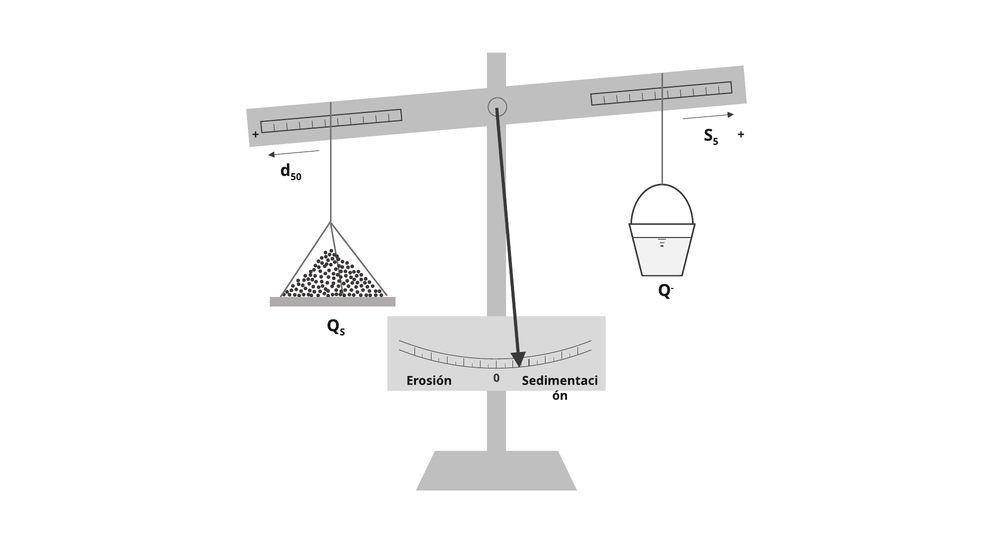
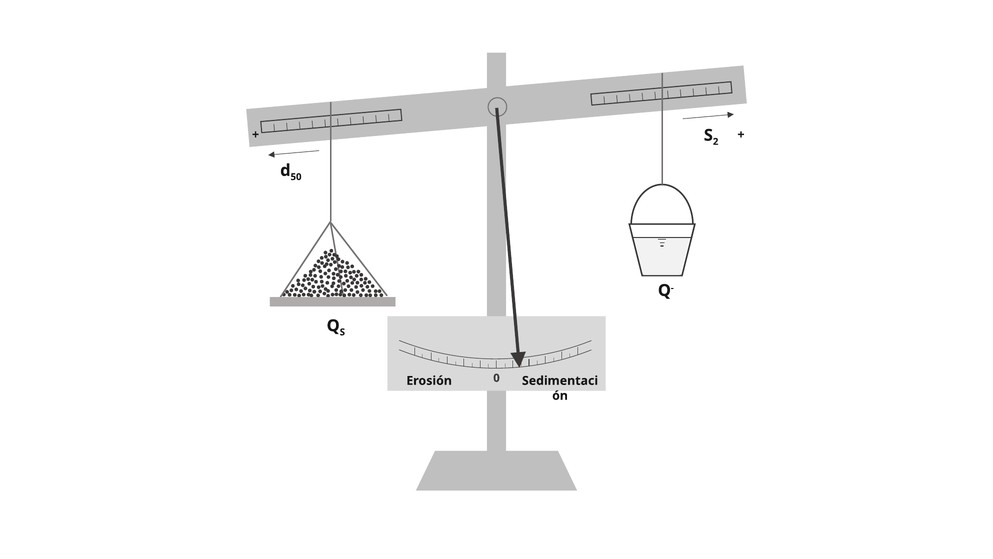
5: 5 -> 2 (716, 142)
